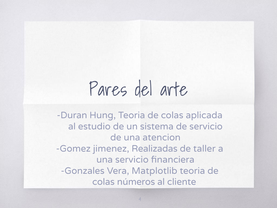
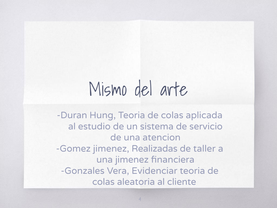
Pares: Pares -> Mismo (108, 90)
una servicio: servicio -> jimenez (132, 159)
Matplotlib: Matplotlib -> Evidenciar (154, 171)
números: números -> aleatoria (136, 182)
